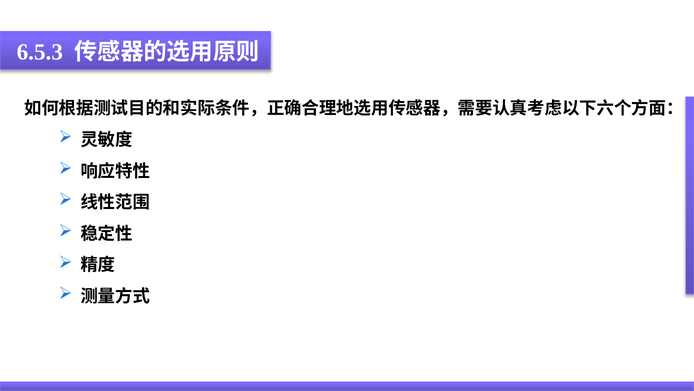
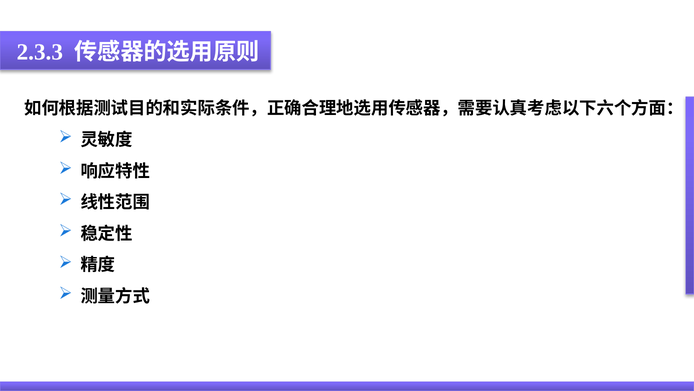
6.5.3: 6.5.3 -> 2.3.3 (40, 52)
